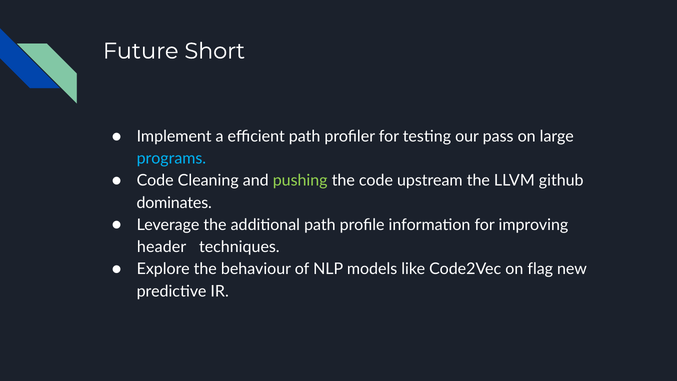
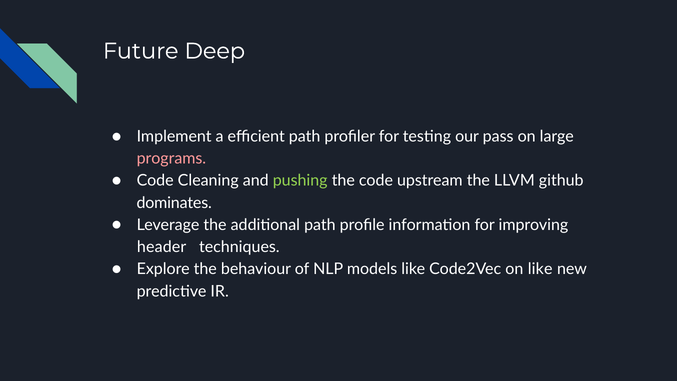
Short: Short -> Deep (215, 51)
programs colour: light blue -> pink (171, 159)
on flag: flag -> like (540, 269)
